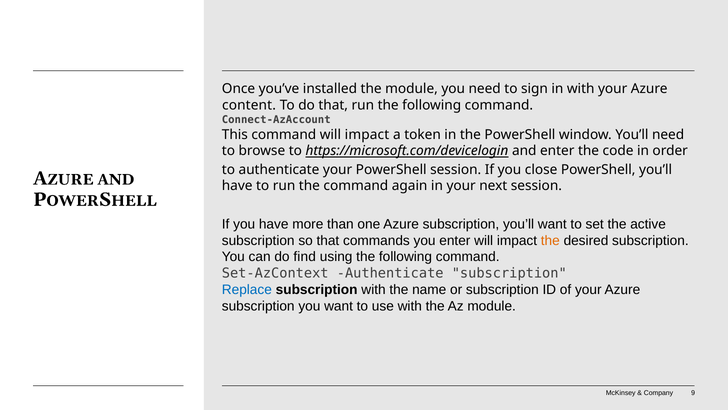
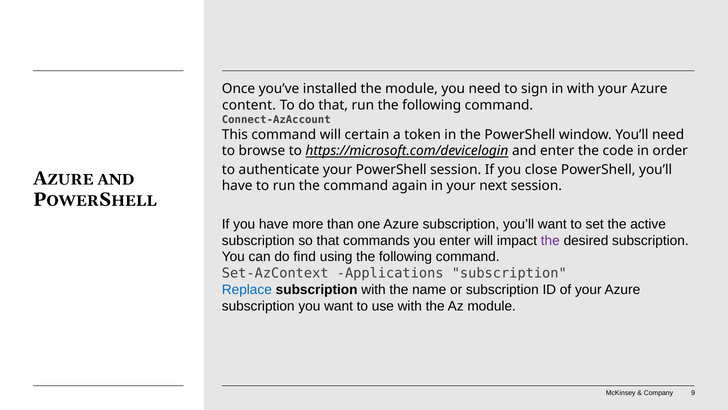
command will impact: impact -> certain (367, 134)
the colour: orange -> purple (550, 240)
Set-AzContext Authenticate: Authenticate -> Applications (390, 273)
